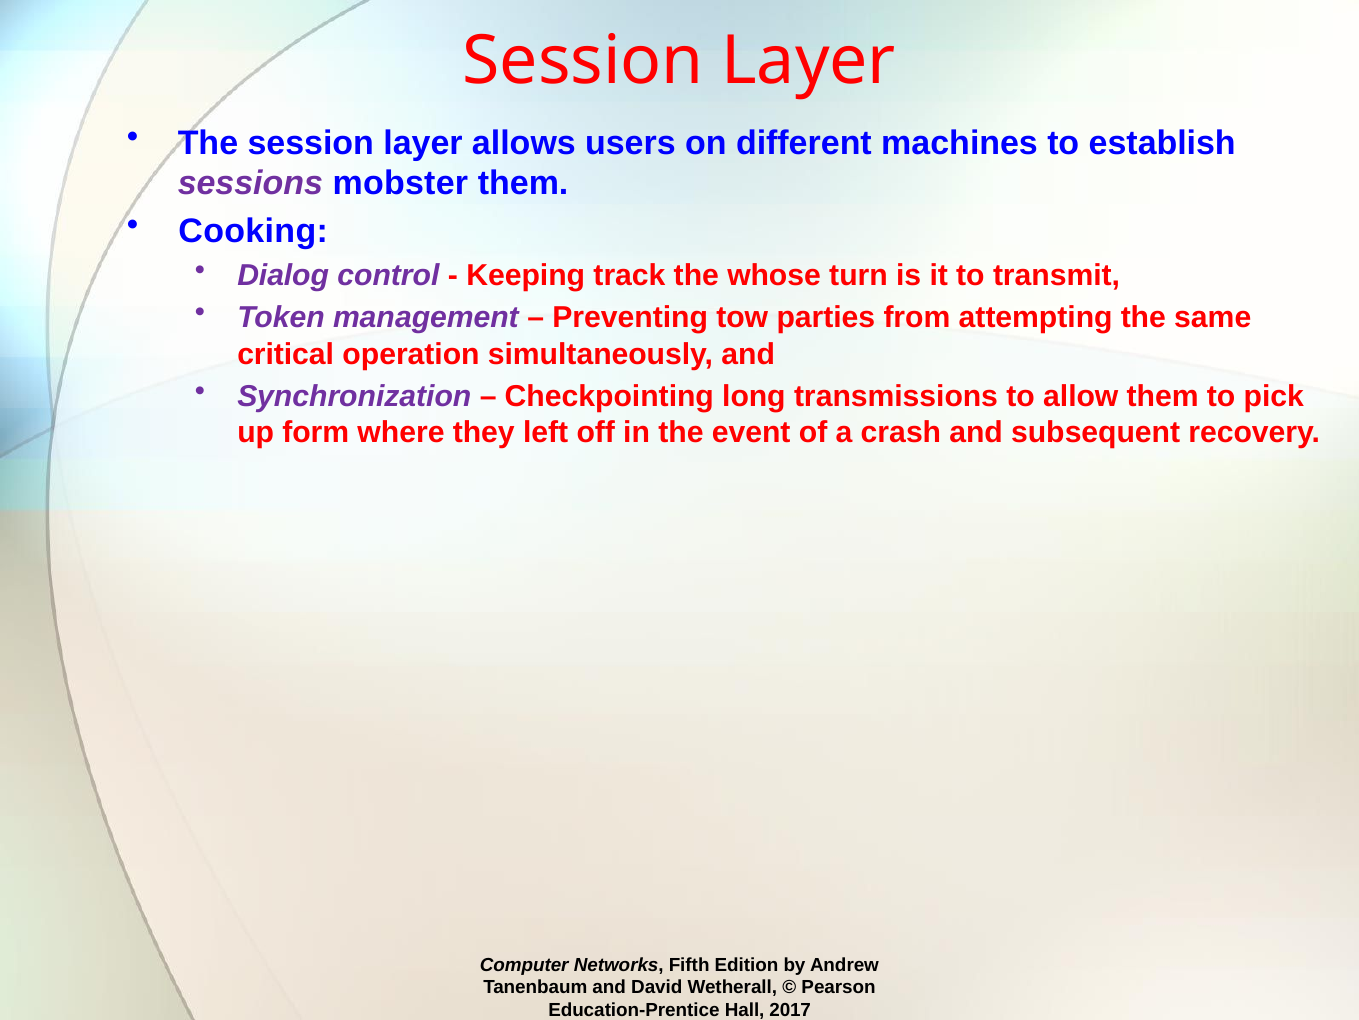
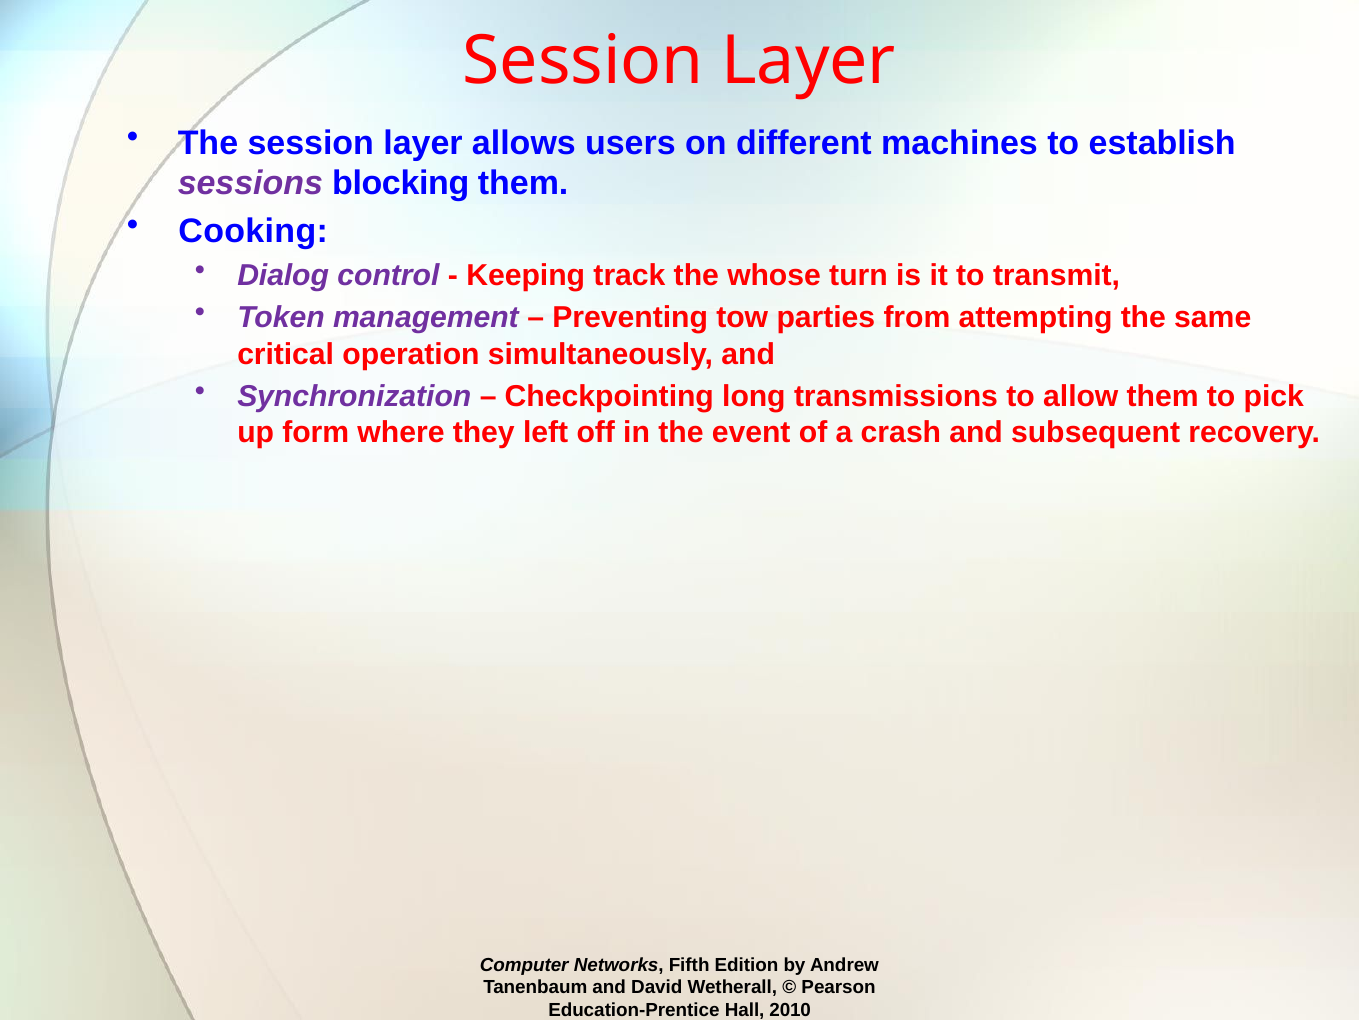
mobster: mobster -> blocking (401, 184)
2017: 2017 -> 2010 (790, 1009)
